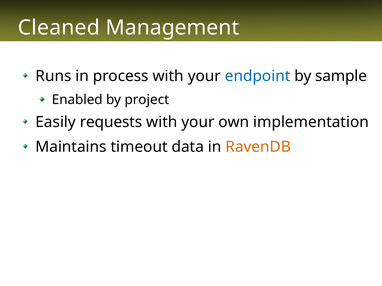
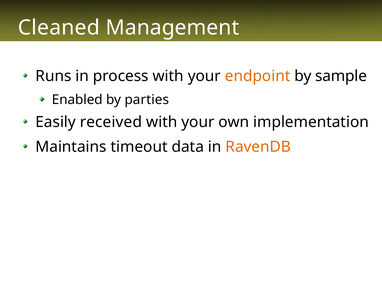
endpoint colour: blue -> orange (258, 76)
project: project -> parties (147, 100)
requests: requests -> received (111, 122)
